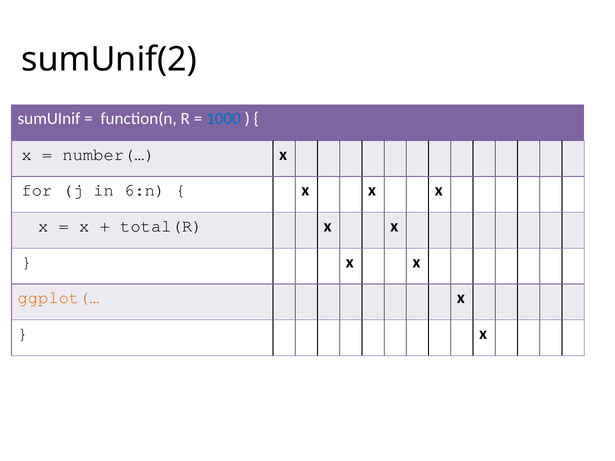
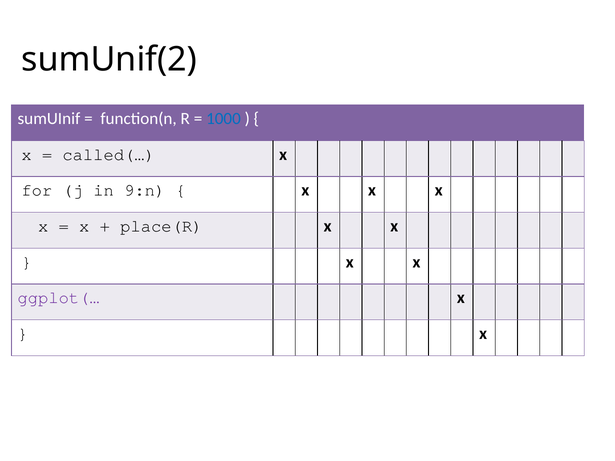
number(…: number(… -> called(… (109, 154)
6:n: 6:n -> 9:n (145, 190)
total(R: total(R -> place(R (161, 226)
ggplot(… colour: orange -> purple (59, 298)
